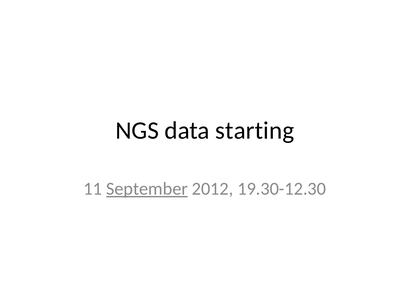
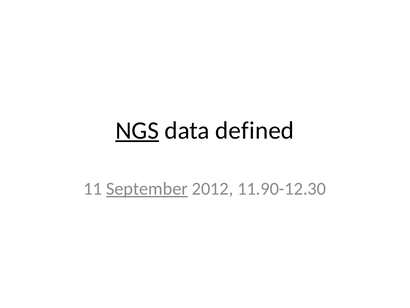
NGS underline: none -> present (137, 130)
starting: starting -> defined (255, 130)
19.30-12.30: 19.30-12.30 -> 11.90-12.30 (282, 189)
